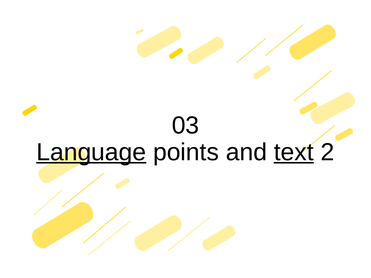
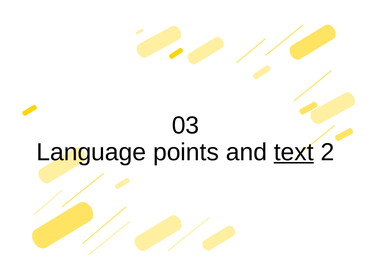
Language underline: present -> none (91, 152)
